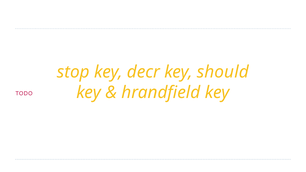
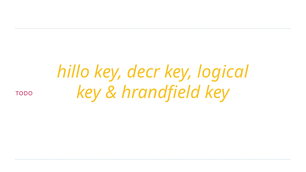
stop: stop -> hillo (73, 72)
should: should -> logical (223, 72)
